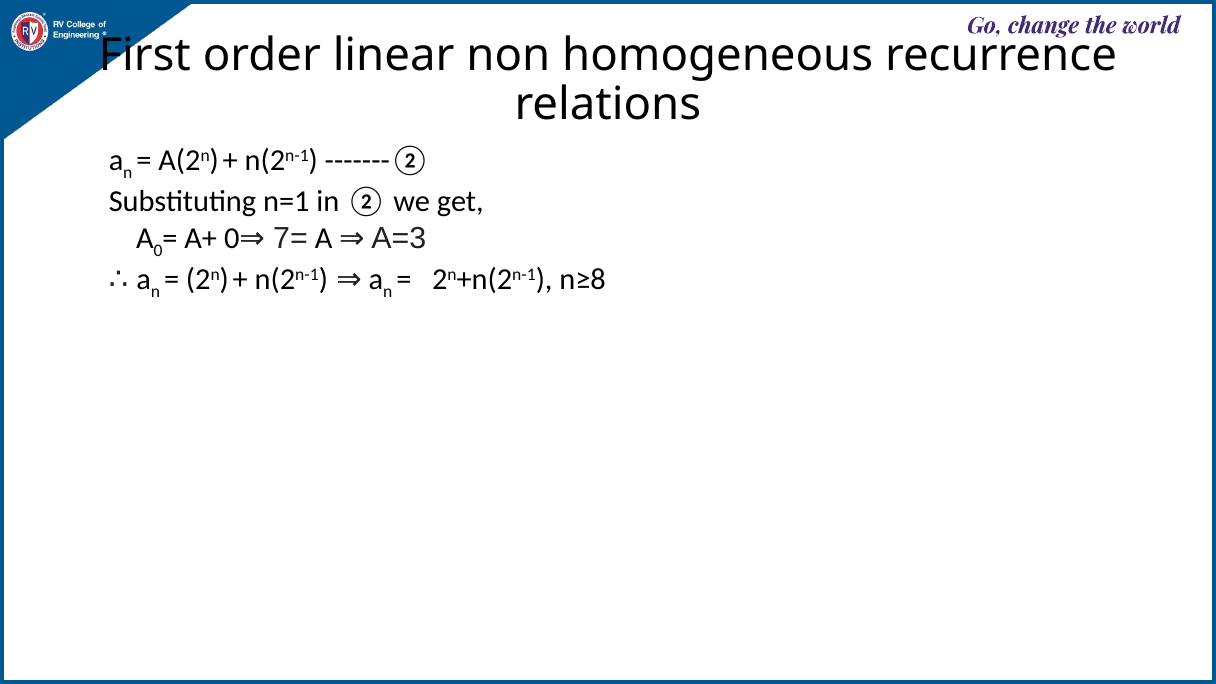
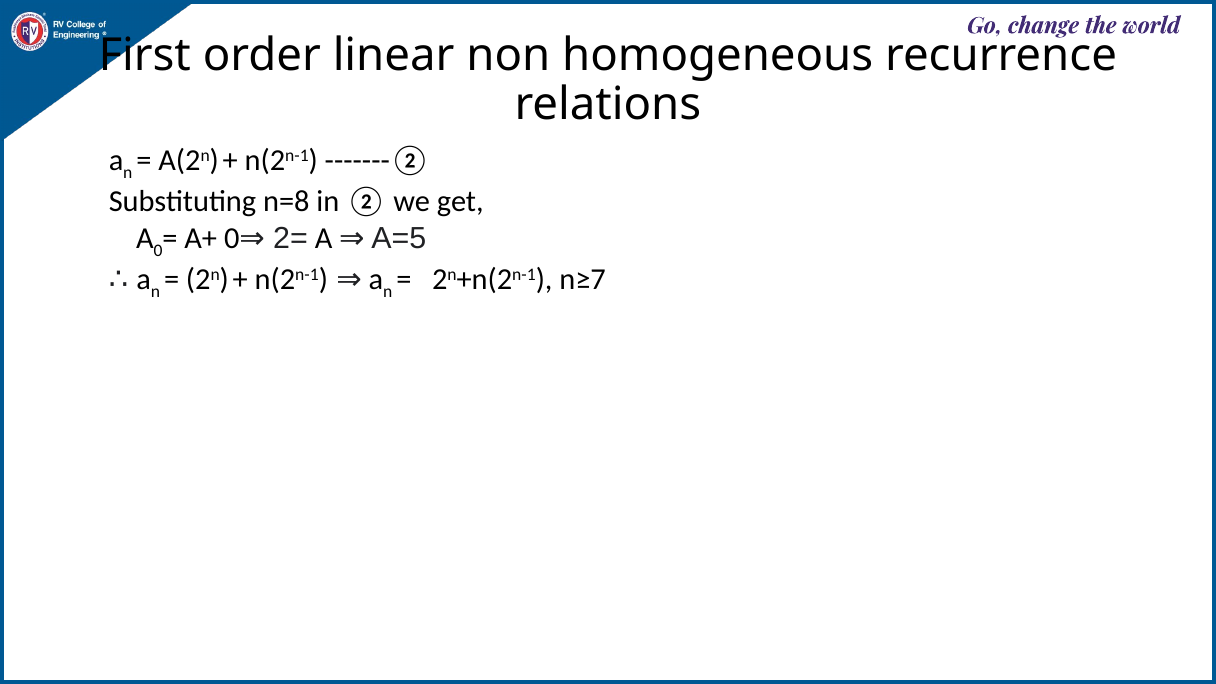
n=1: n=1 -> n=8 (286, 202)
A=3: A=3 -> A=5 (399, 238)
7=: 7= -> 2= (291, 238)
n≥8: n≥8 -> n≥7 (583, 280)
